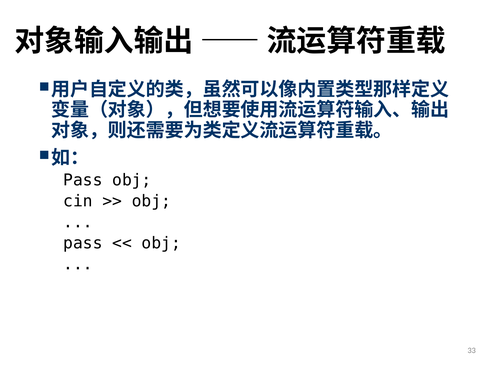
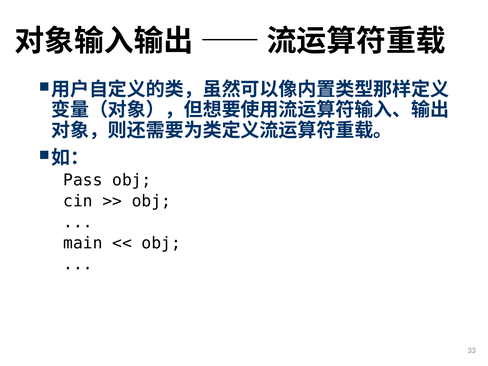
pass: pass -> main (83, 243)
